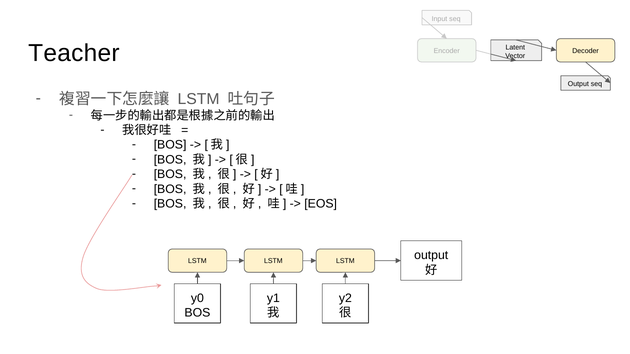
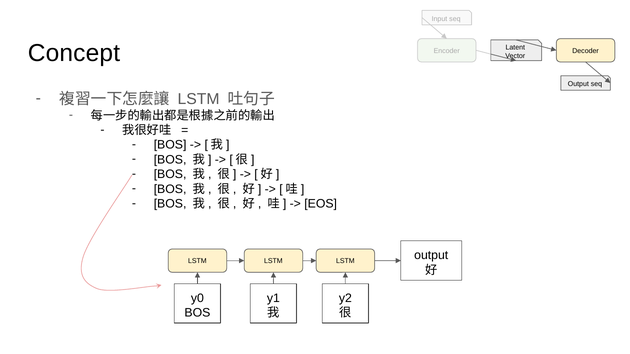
Teacher: Teacher -> Concept (74, 53)
